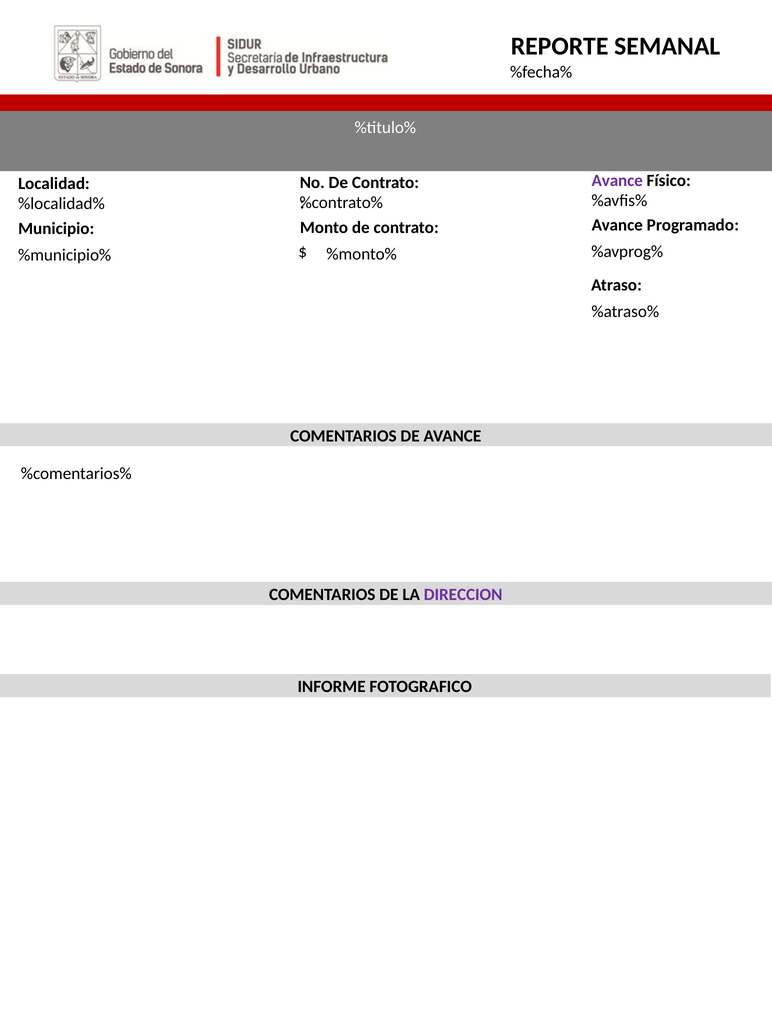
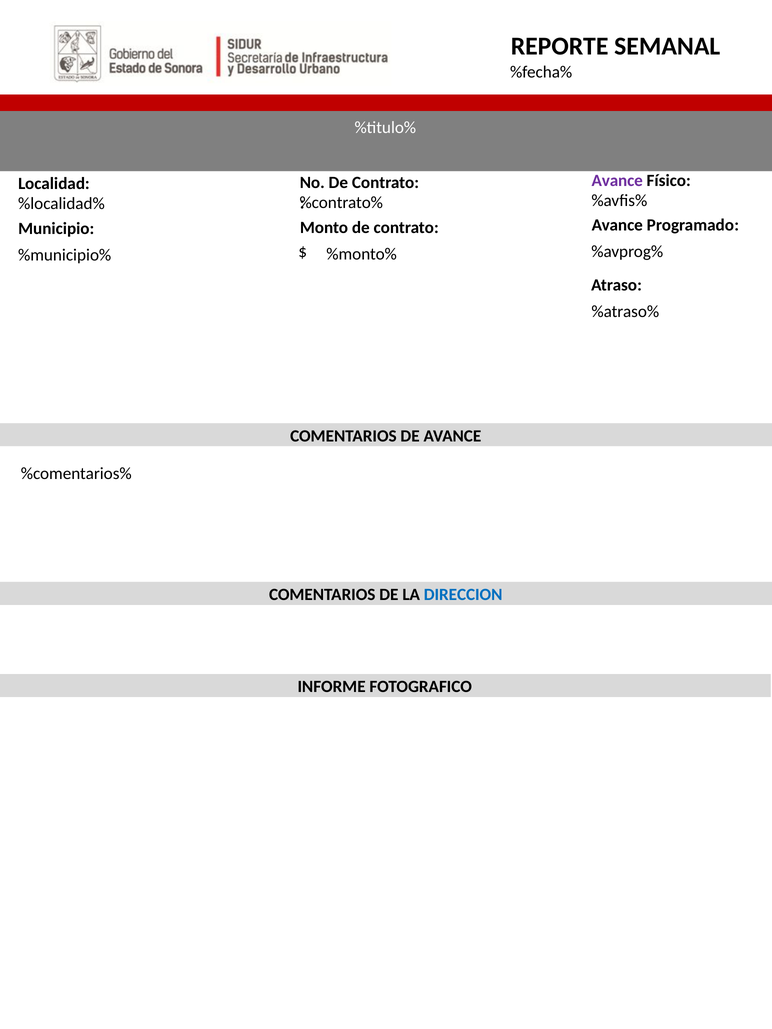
DIRECCION colour: purple -> blue (463, 595)
